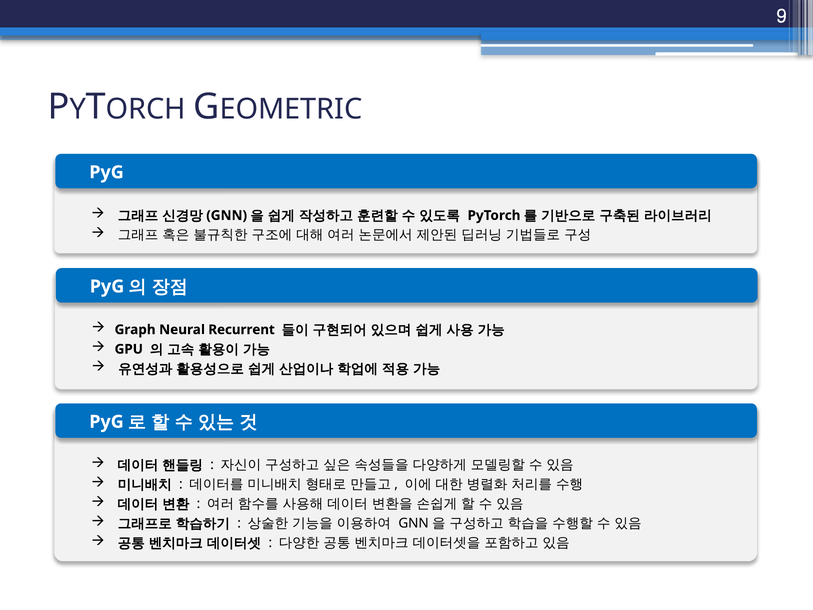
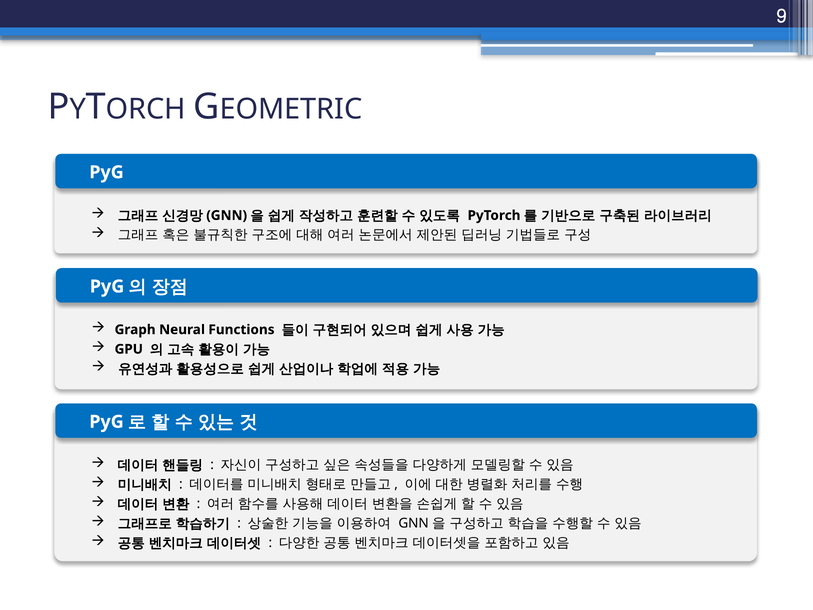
Recurrent: Recurrent -> Functions (241, 330)
